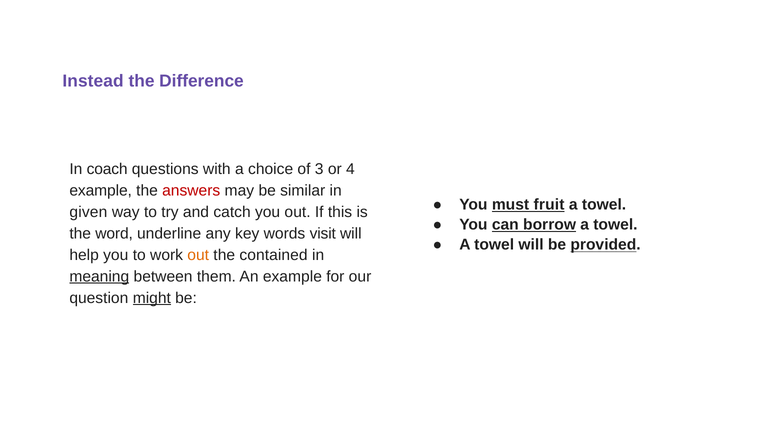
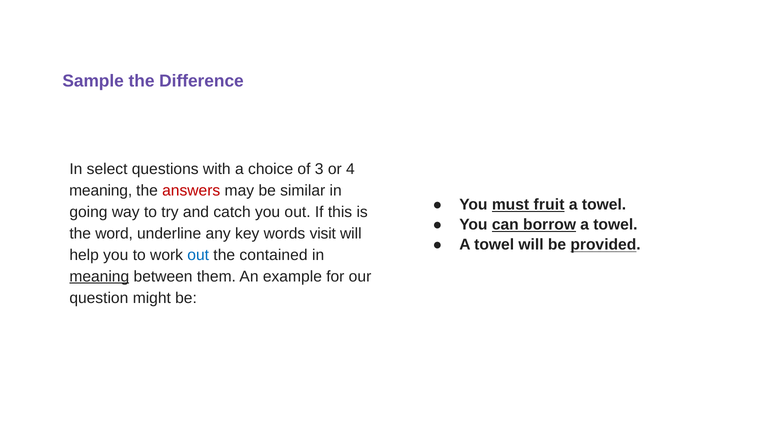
Instead: Instead -> Sample (93, 81)
coach: coach -> select (107, 169)
example: example -> meaning (101, 191)
given: given -> going (88, 212)
out colour: orange -> blue (198, 255)
might underline: present -> none (152, 298)
